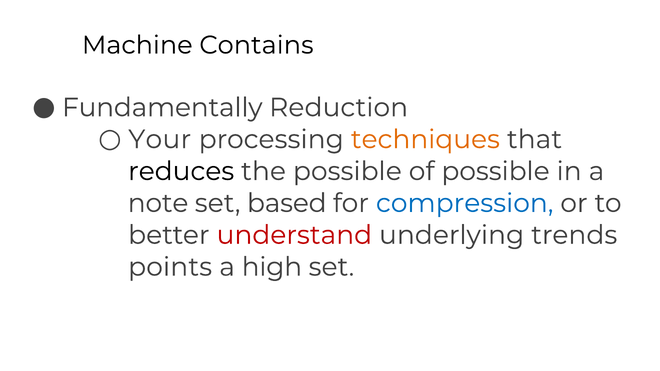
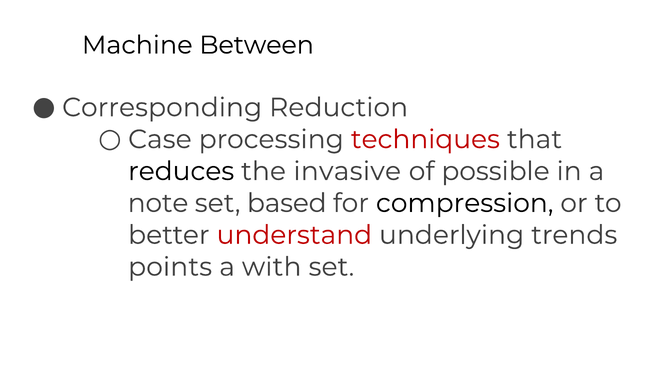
Contains: Contains -> Between (257, 45)
Fundamentally: Fundamentally -> Corresponding (162, 108)
Your: Your -> Case (160, 139)
techniques colour: orange -> red (425, 139)
the possible: possible -> invasive (347, 171)
compression colour: blue -> black (465, 203)
high: high -> with (272, 267)
